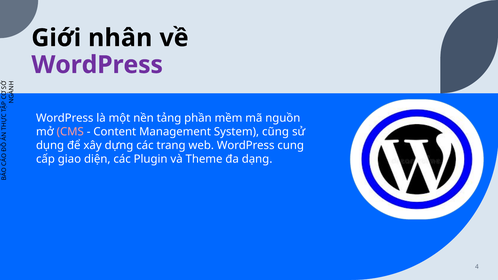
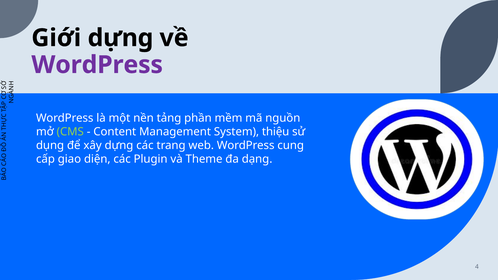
Giới nhân: nhân -> dựng (120, 38)
CMS colour: pink -> light green (70, 132)
cũng: cũng -> thiệu (276, 132)
